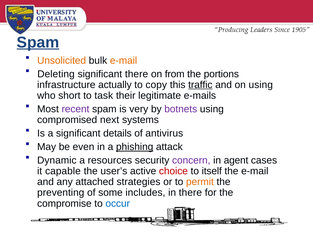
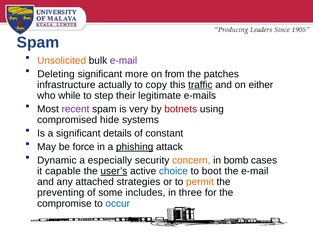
Spam underline: present -> none (38, 42)
e-mail colour: orange -> purple (124, 60)
significant there: there -> more (137, 74)
portions: portions -> patches (221, 74)
on using: using -> either (261, 85)
short: short -> while (69, 95)
task: task -> step (104, 95)
botnets colour: purple -> red (181, 109)
next: next -> hide (110, 120)
antivirus: antivirus -> constant (164, 133)
even: even -> force (84, 147)
resources: resources -> especially (110, 160)
concern colour: purple -> orange (191, 160)
agent: agent -> bomb (236, 160)
user’s underline: none -> present (114, 171)
choice colour: red -> blue (173, 171)
itself: itself -> boot (212, 171)
in there: there -> three (190, 192)
